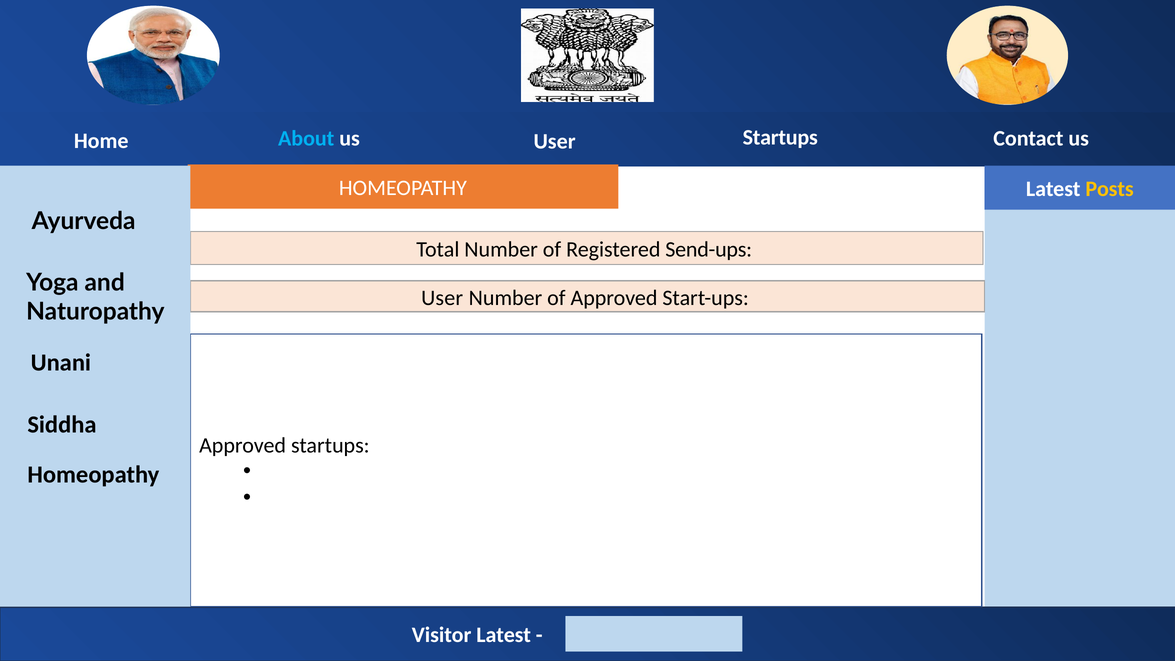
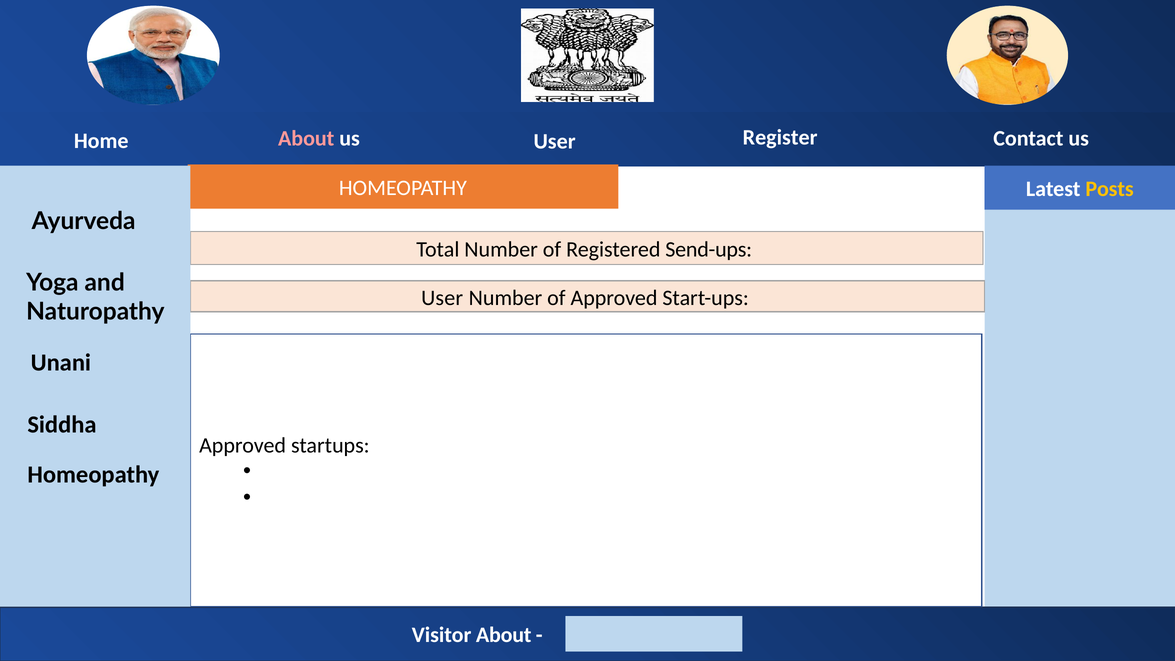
About colour: light blue -> pink (306, 139)
User Startups: Startups -> Register (780, 138)
Visitor Latest: Latest -> About (504, 635)
